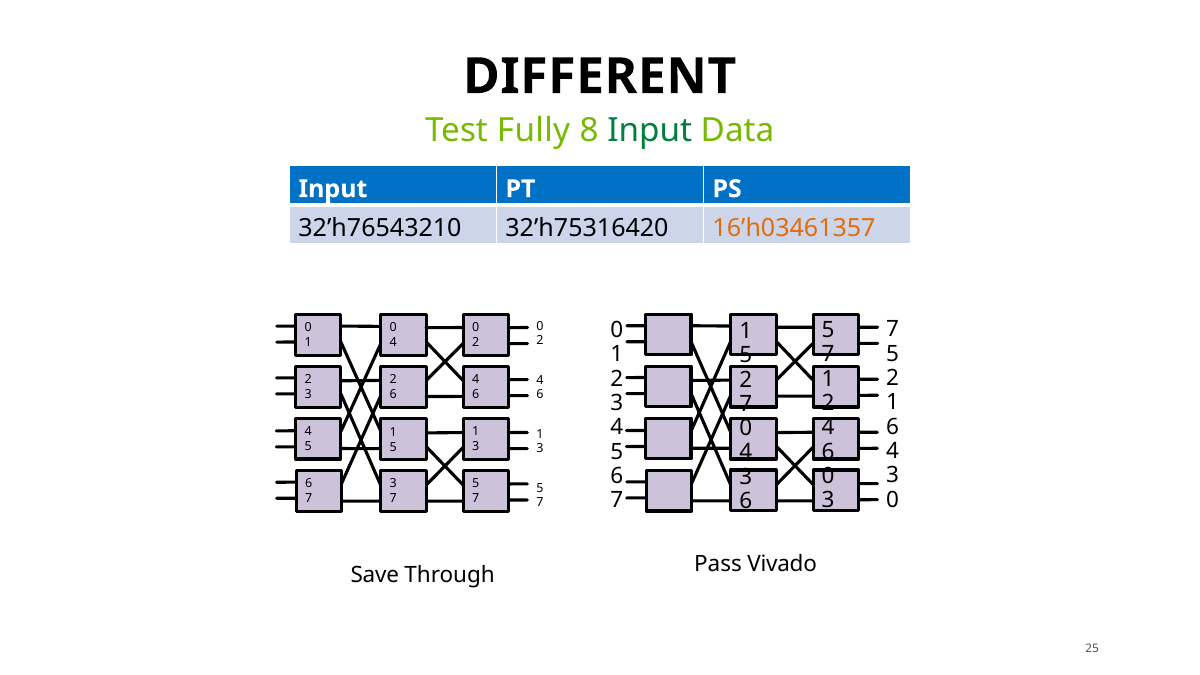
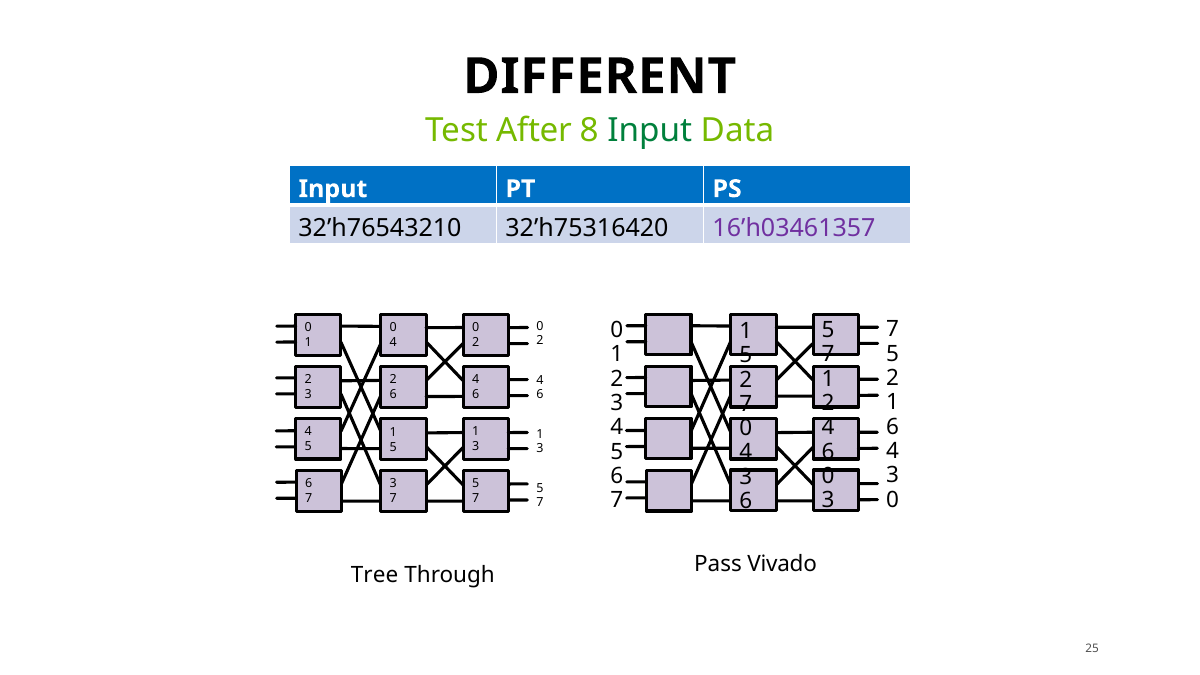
Fully: Fully -> After (534, 131)
16’h03461357 colour: orange -> purple (794, 228)
Save: Save -> Tree (375, 575)
